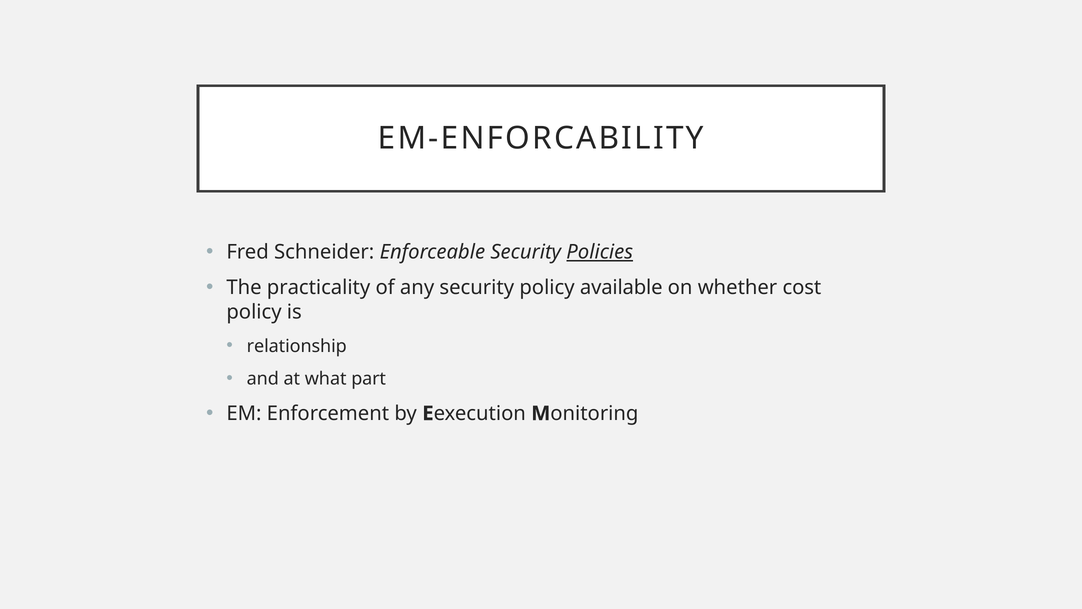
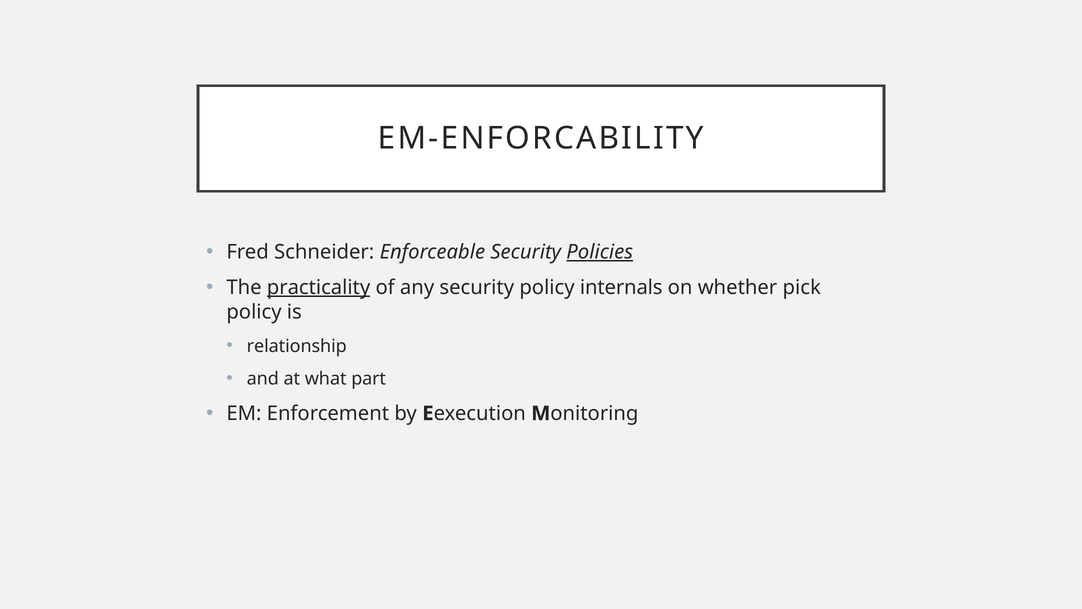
practicality underline: none -> present (319, 287)
available: available -> internals (621, 287)
cost: cost -> pick (802, 287)
